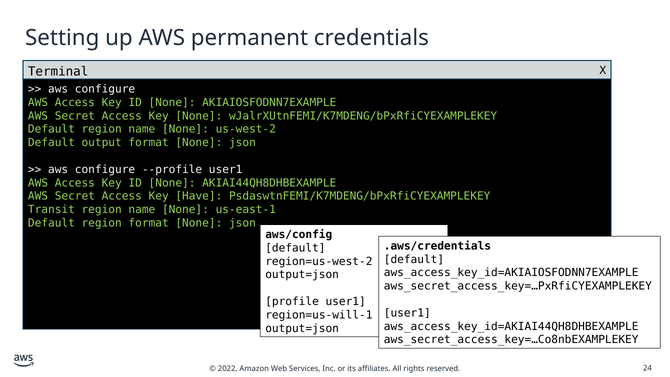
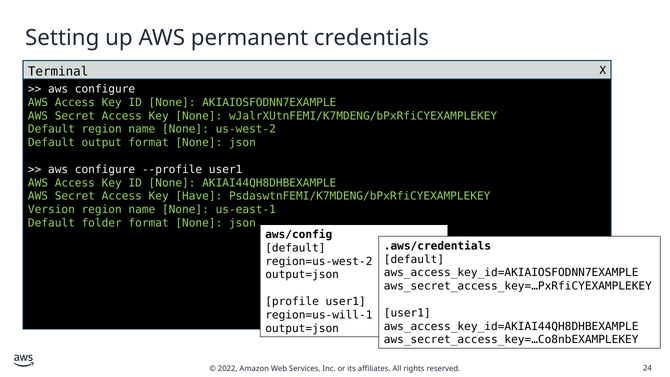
Transit: Transit -> Version (51, 210)
region: region -> folder (102, 223)
